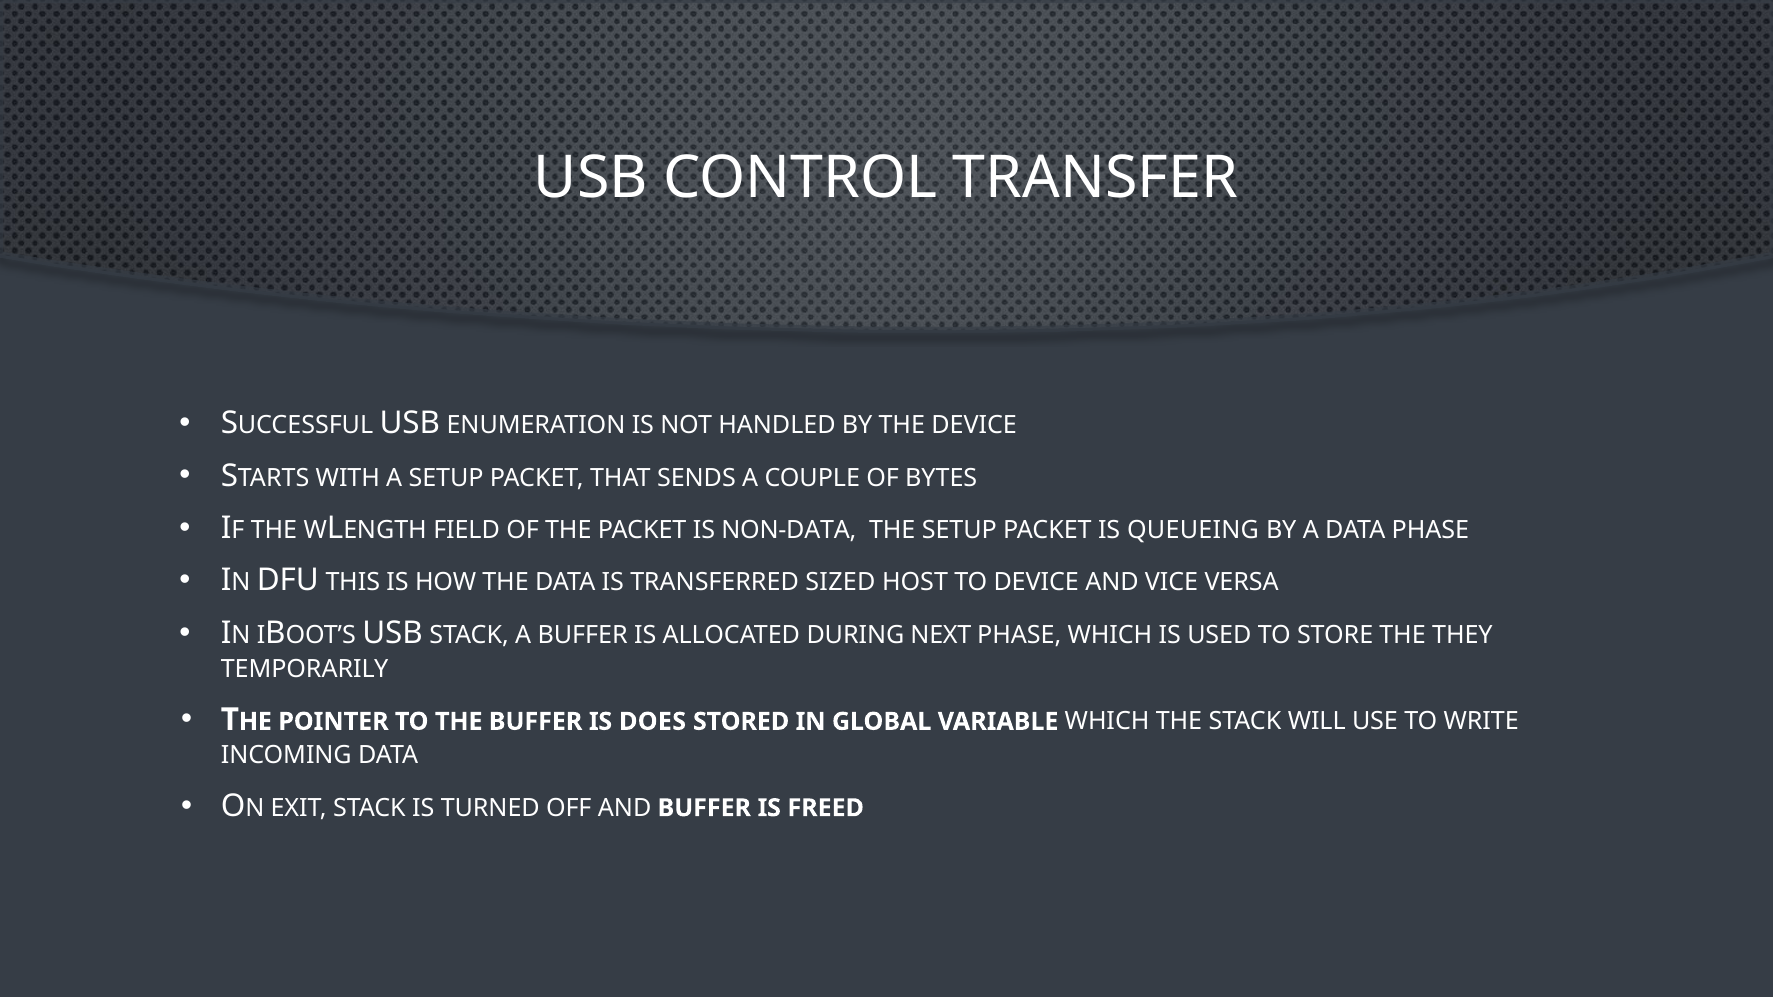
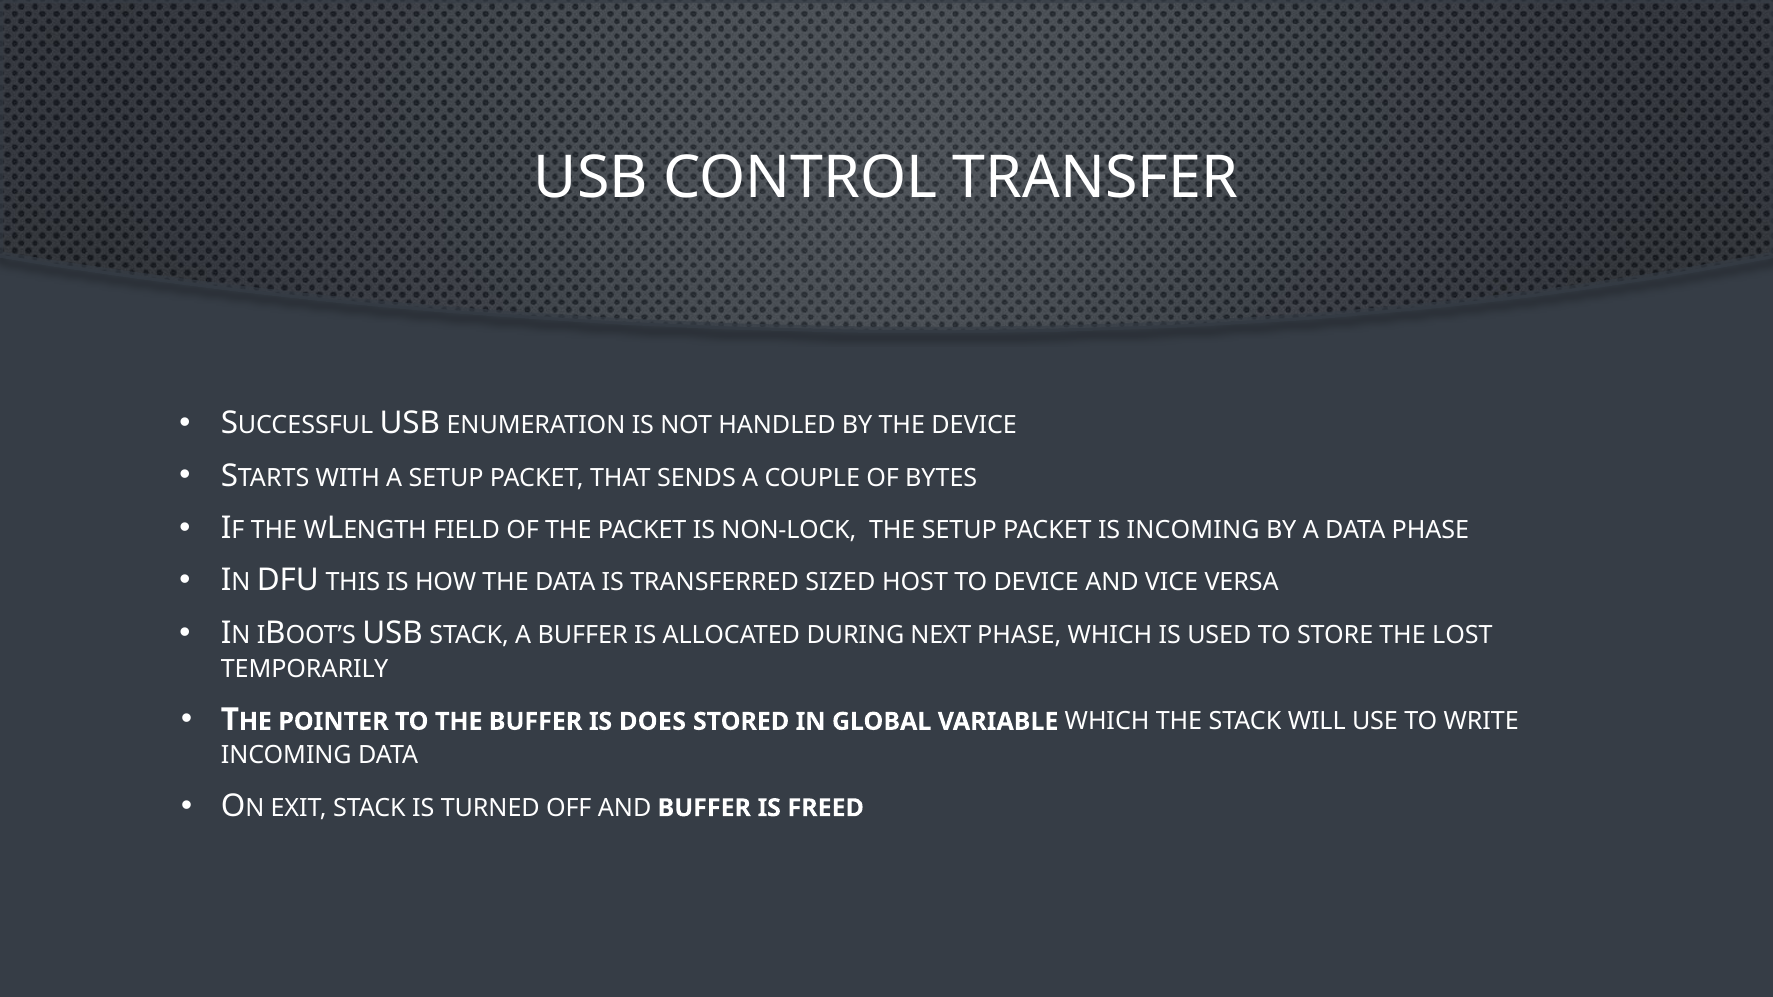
NON-DATA: NON-DATA -> NON-LOCK (789, 530)
IS QUEUEING: QUEUEING -> INCOMING (1193, 530)
THEY: THEY -> LOST (1462, 635)
